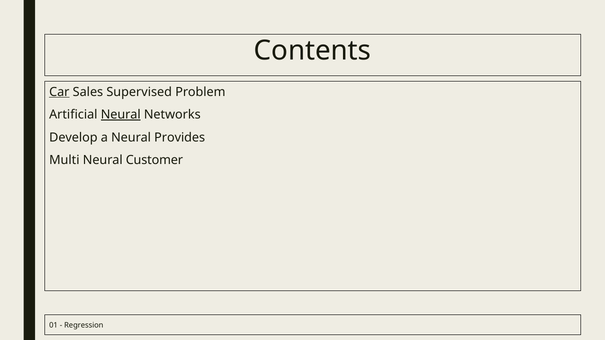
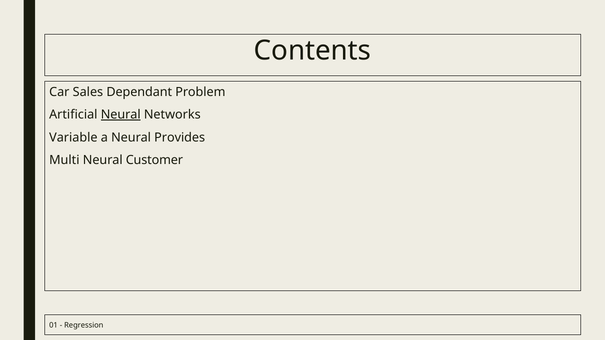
Car underline: present -> none (59, 92)
Supervised: Supervised -> Dependant (139, 92)
Develop: Develop -> Variable (73, 137)
